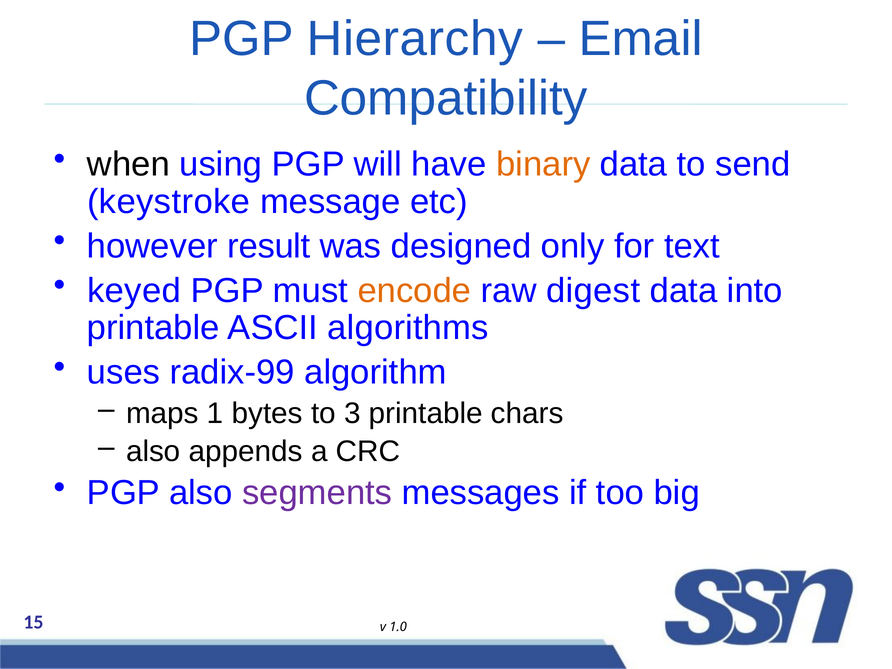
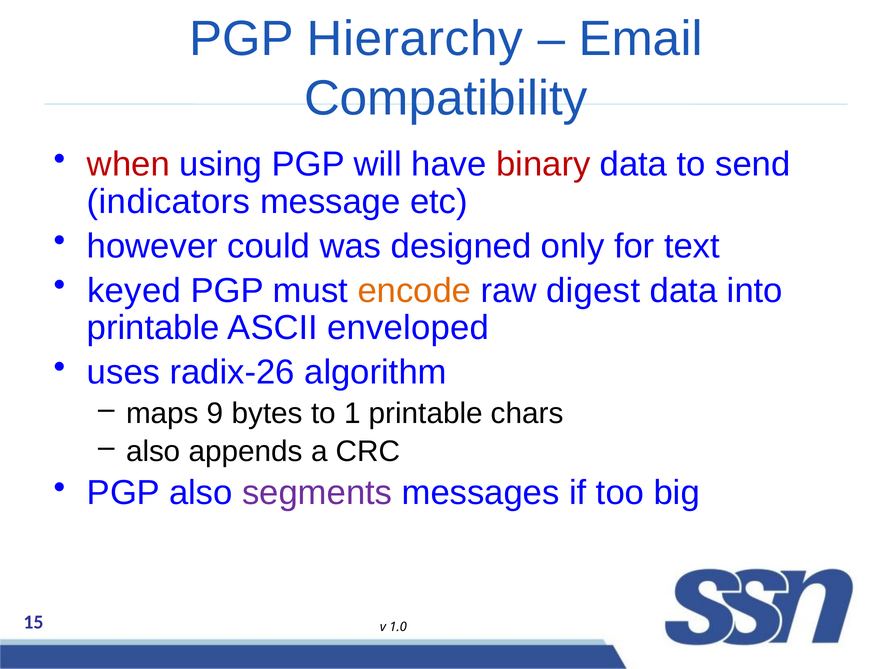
when colour: black -> red (128, 164)
binary colour: orange -> red (543, 164)
keystroke: keystroke -> indicators (169, 202)
result: result -> could (269, 246)
algorithms: algorithms -> enveloped (408, 328)
radix-99: radix-99 -> radix-26 (232, 372)
1: 1 -> 9 (215, 413)
3: 3 -> 1 (352, 413)
